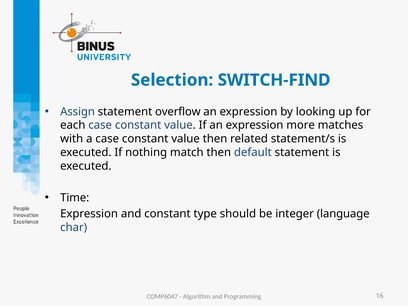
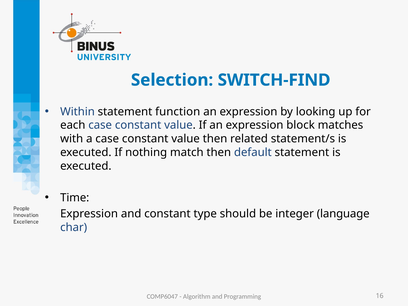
Assign: Assign -> Within (77, 112)
overflow: overflow -> function (178, 112)
more: more -> block (301, 125)
